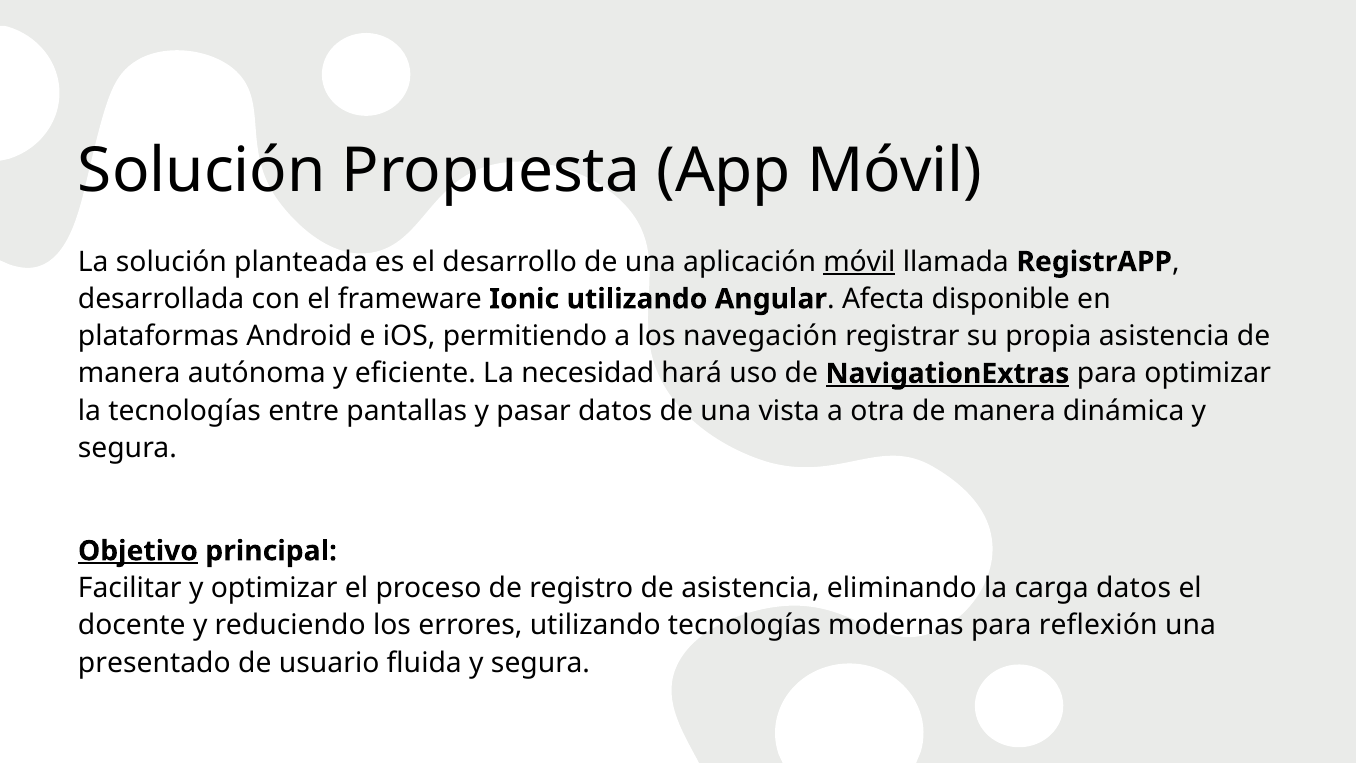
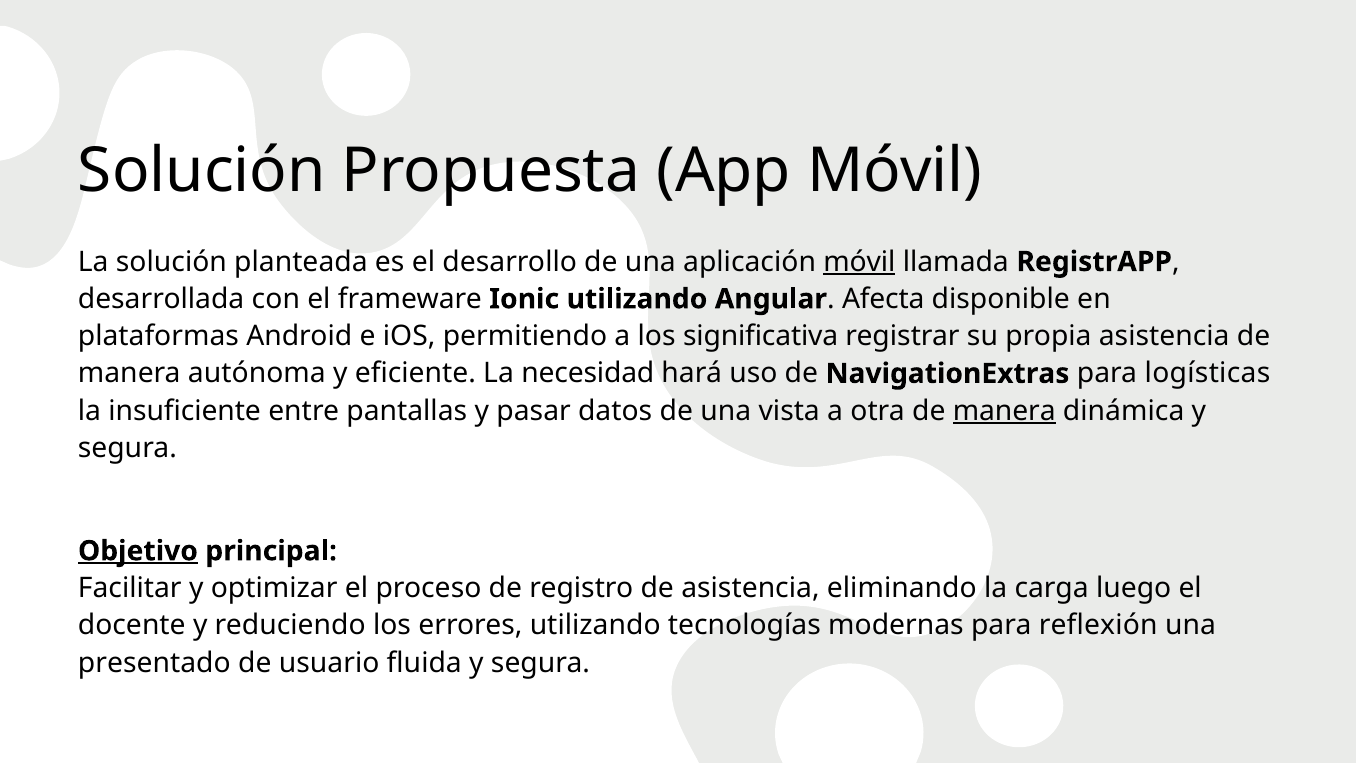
navegación: navegación -> significativa (761, 336)
NavigationExtras underline: present -> none (947, 373)
para optimizar: optimizar -> logísticas (1208, 373)
la tecnologías: tecnologías -> insuficiente (185, 411)
manera underline: none -> present (1004, 411)
carga datos: datos -> luego (1134, 588)
